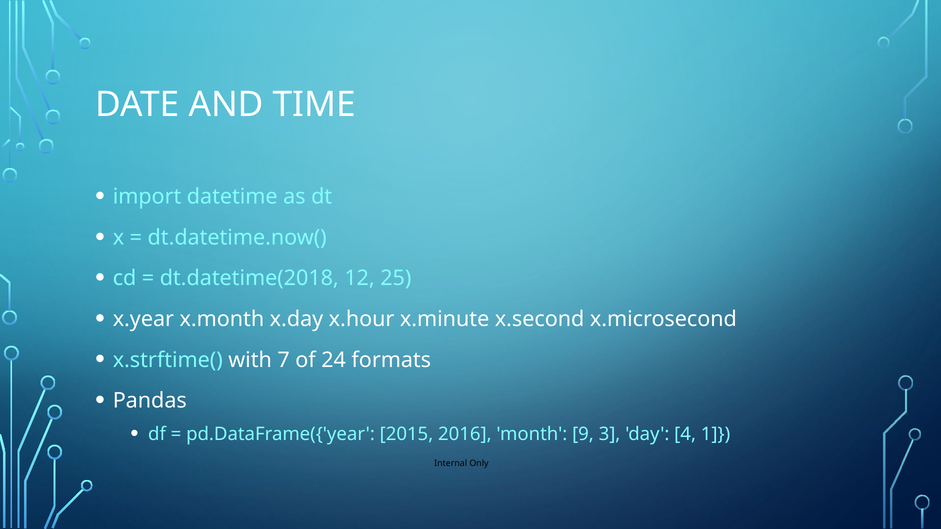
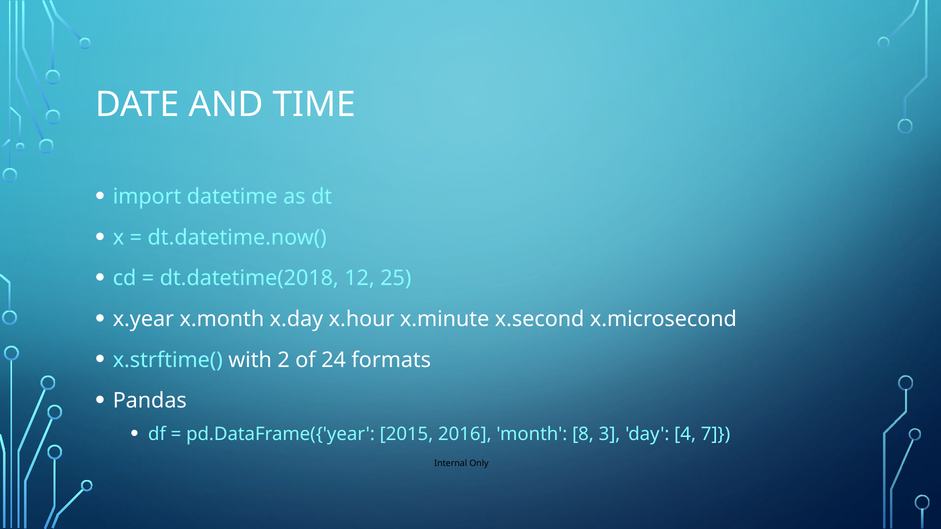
7: 7 -> 2 (284, 360)
9: 9 -> 8 (583, 434)
1: 1 -> 7 (716, 434)
